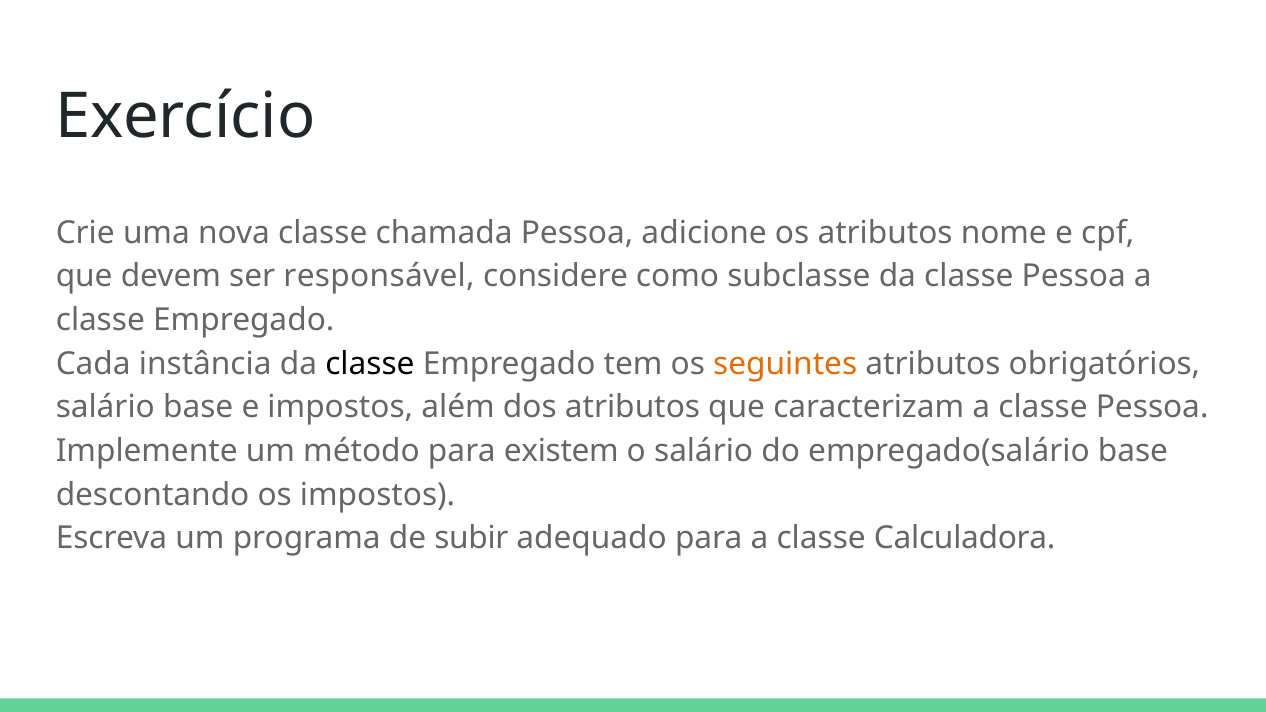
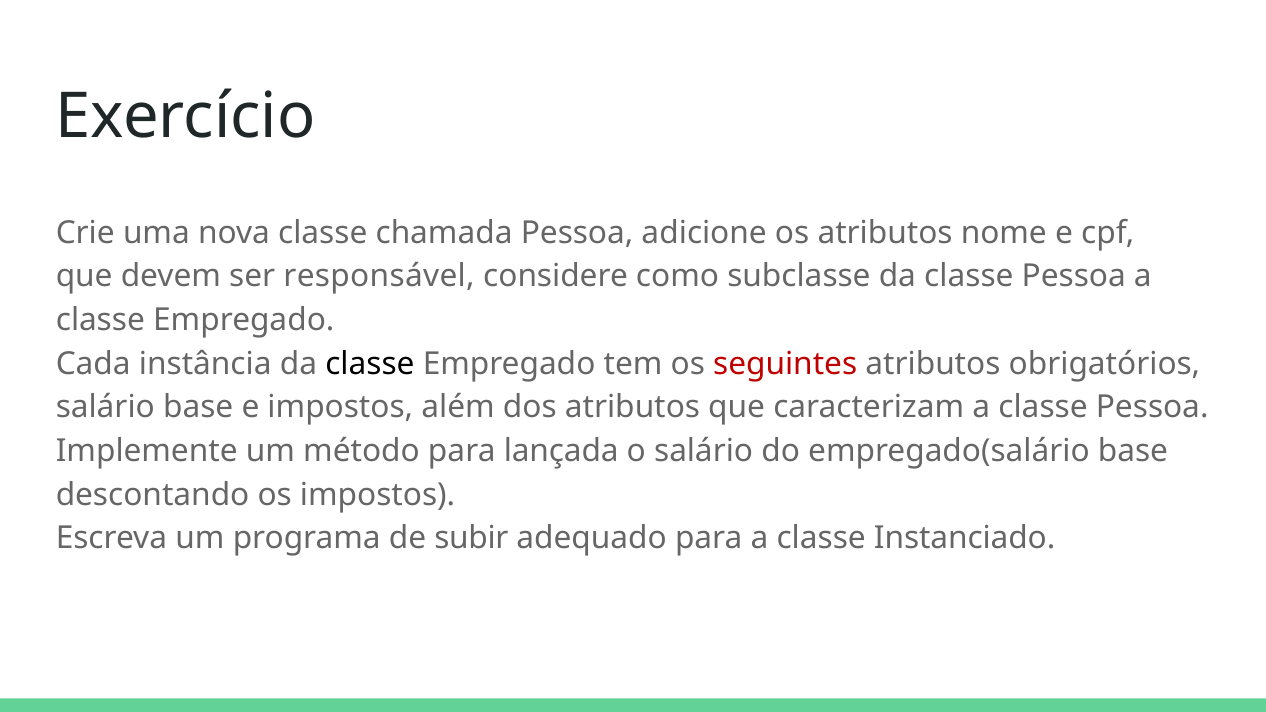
seguintes colour: orange -> red (785, 364)
existem: existem -> lançada (561, 451)
Calculadora: Calculadora -> Instanciado (965, 539)
